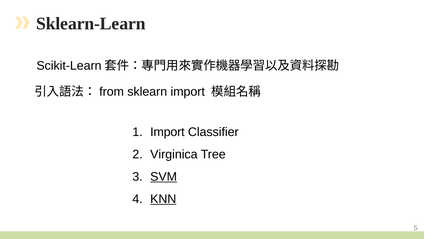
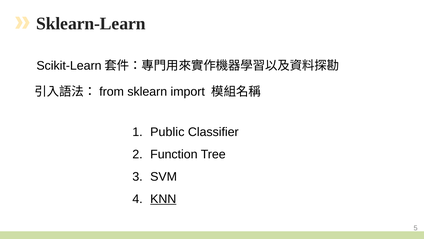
Import: Import -> Public (167, 132)
Virginica: Virginica -> Function (174, 154)
SVM underline: present -> none (164, 176)
